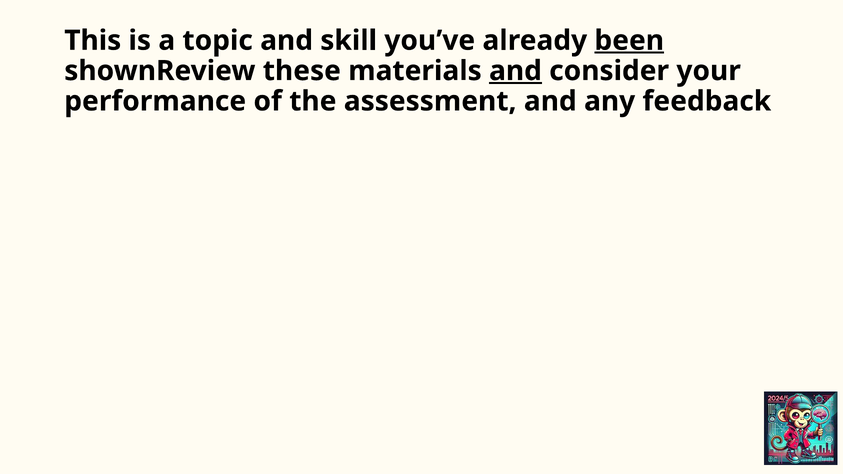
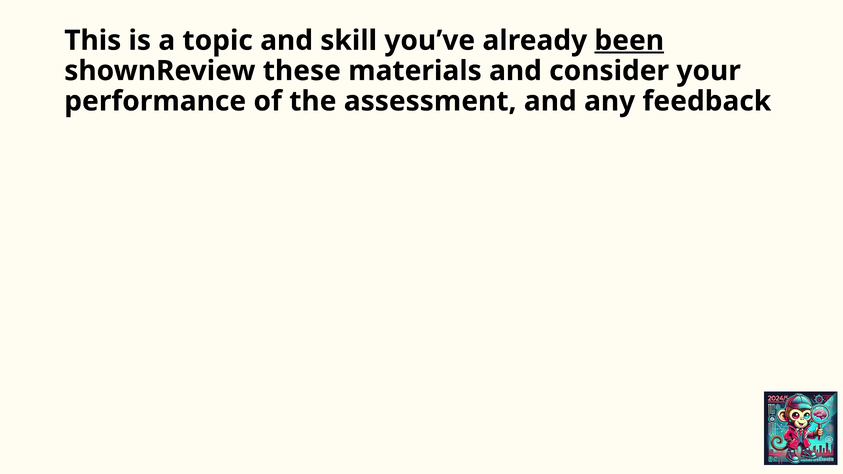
and underline: present -> none (515, 71)
